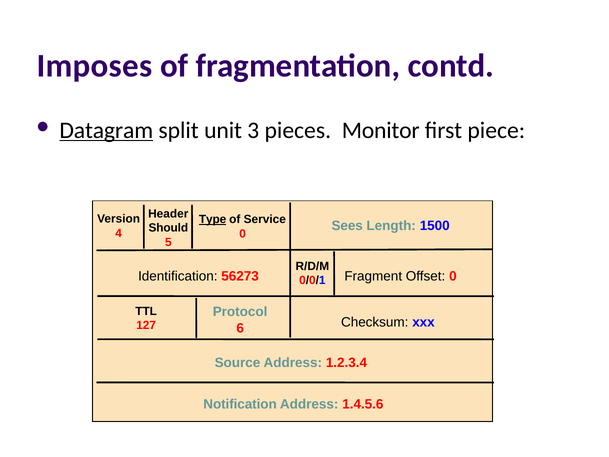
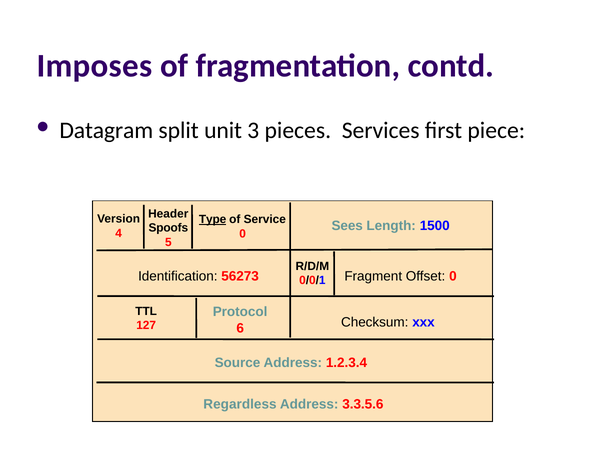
Datagram underline: present -> none (106, 130)
Monitor: Monitor -> Services (381, 130)
Should: Should -> Spoofs (168, 228)
Notification: Notification -> Regardless (240, 404)
1.4.5.6: 1.4.5.6 -> 3.3.5.6 (363, 404)
